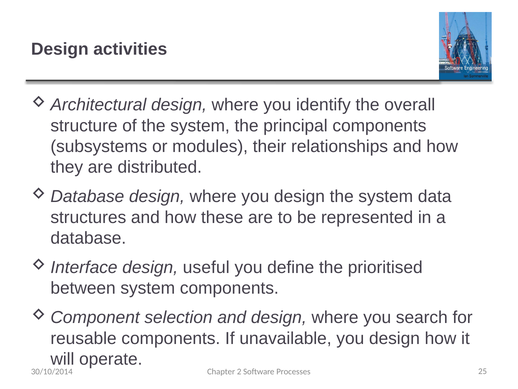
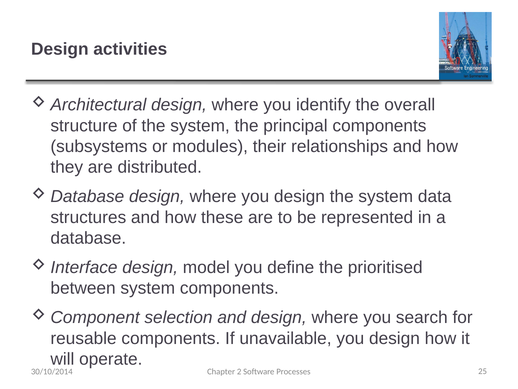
useful: useful -> model (206, 267)
